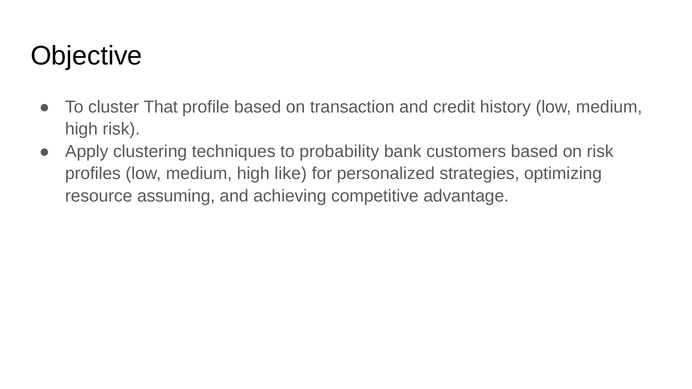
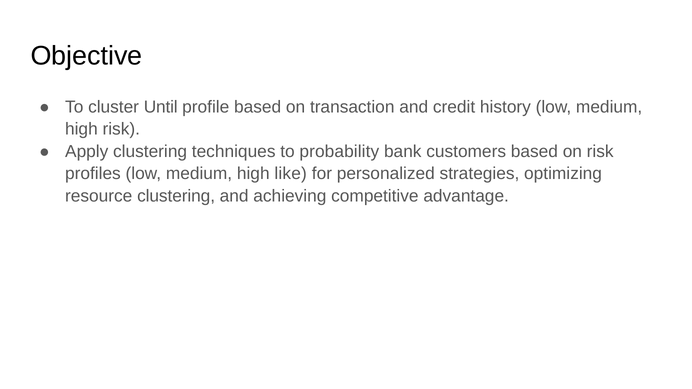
That: That -> Until (161, 107)
resource assuming: assuming -> clustering (176, 196)
